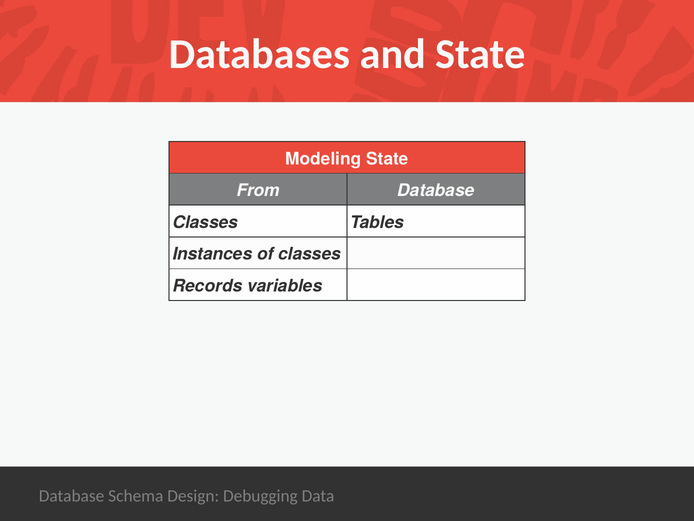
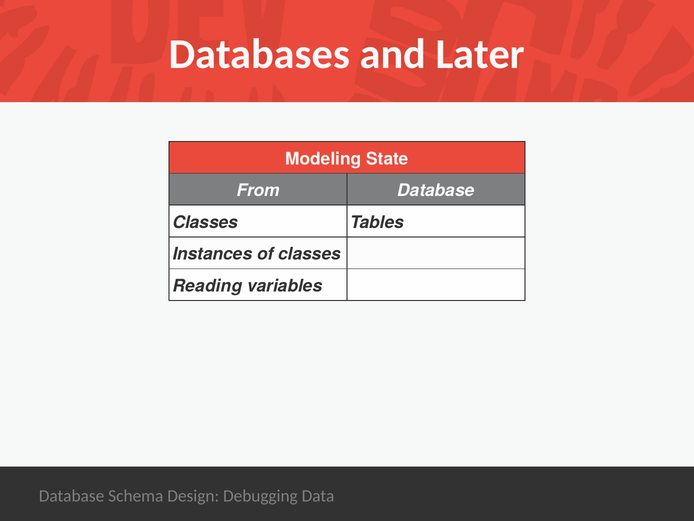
and State: State -> Later (480, 54)
Records: Records -> Reading (207, 286)
